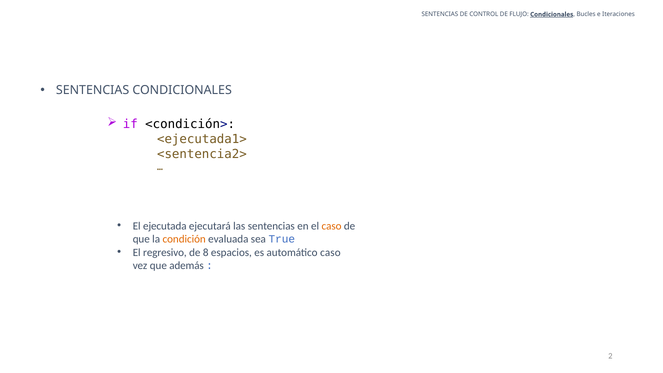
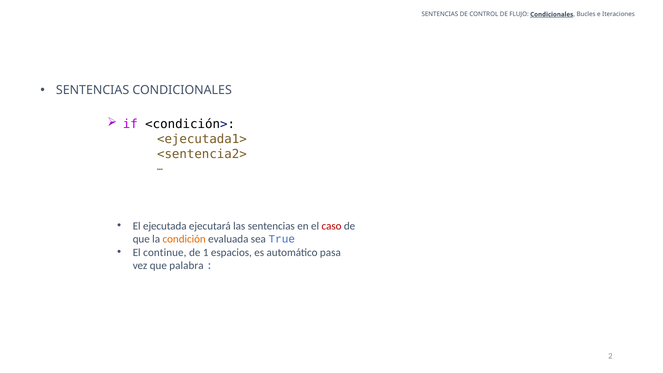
caso colour: orange -> red (332, 226)
regresivo: regresivo -> continue (165, 252)
8: 8 -> 1 (206, 252)
automático caso: caso -> pasa (330, 252)
además: además -> palabra (186, 266)
